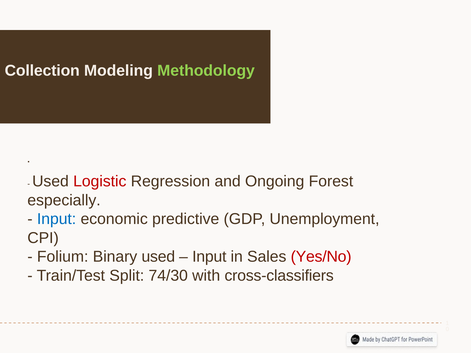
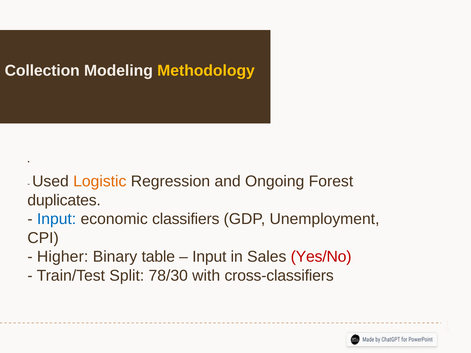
Methodology colour: light green -> yellow (206, 71)
Logistic colour: red -> orange (100, 182)
especially: especially -> duplicates (64, 200)
predictive: predictive -> classifiers (186, 219)
Folium: Folium -> Higher (63, 257)
Binary used: used -> table (158, 257)
74/30: 74/30 -> 78/30 (168, 276)
